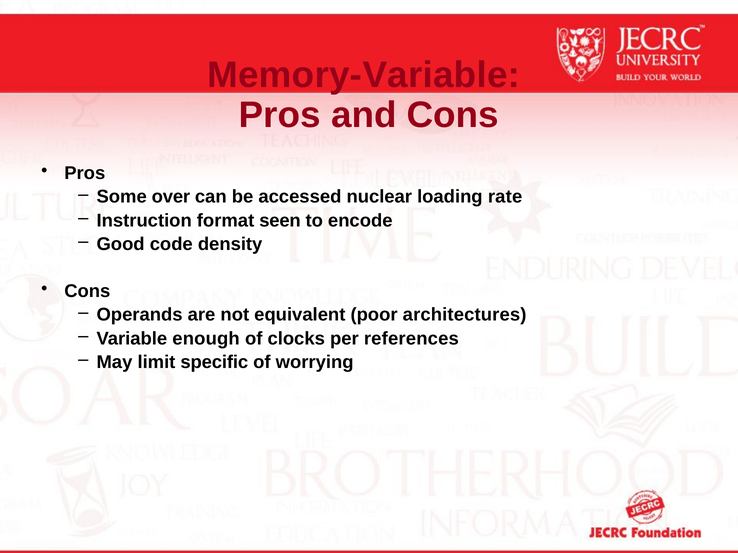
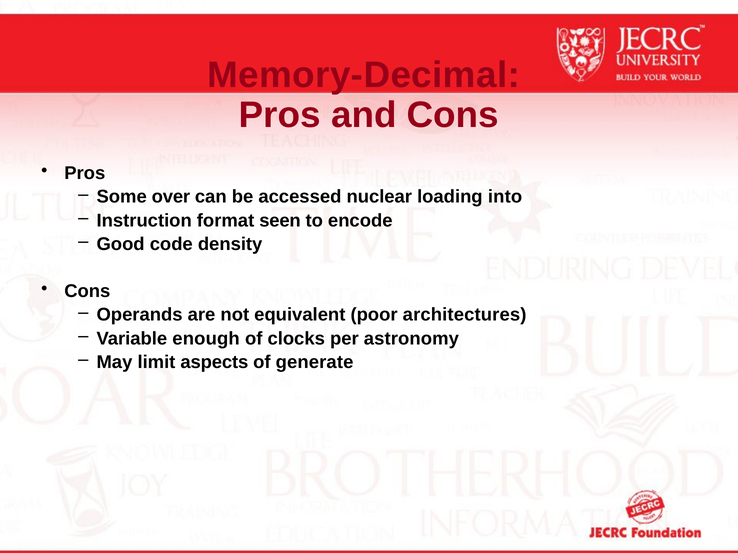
Memory-Variable: Memory-Variable -> Memory-Decimal (364, 75)
rate: rate -> into (505, 197)
references: references -> astronomy (411, 339)
specific: specific -> aspects (214, 362)
worrying: worrying -> generate (315, 362)
